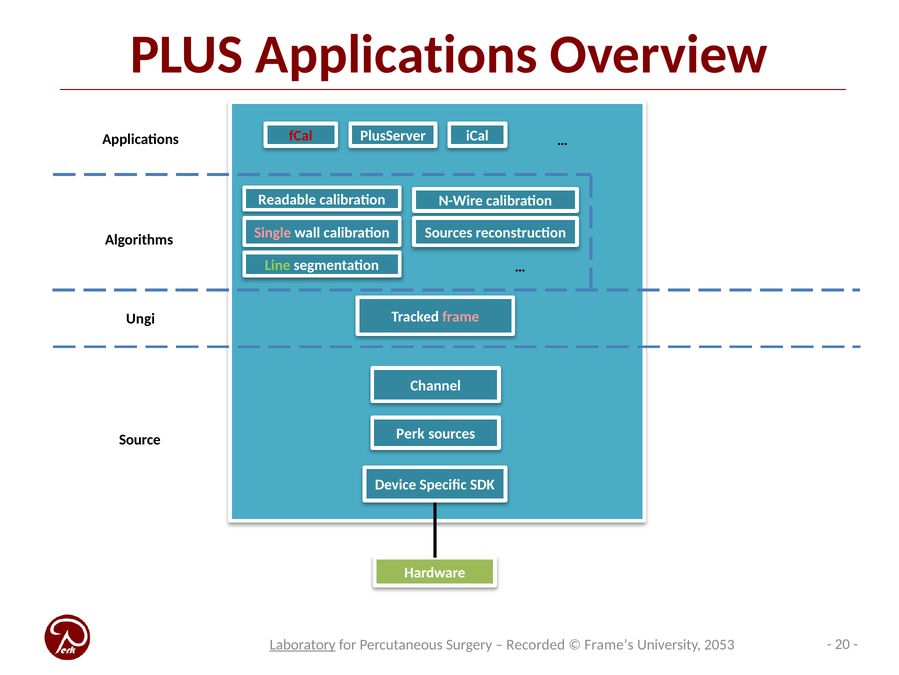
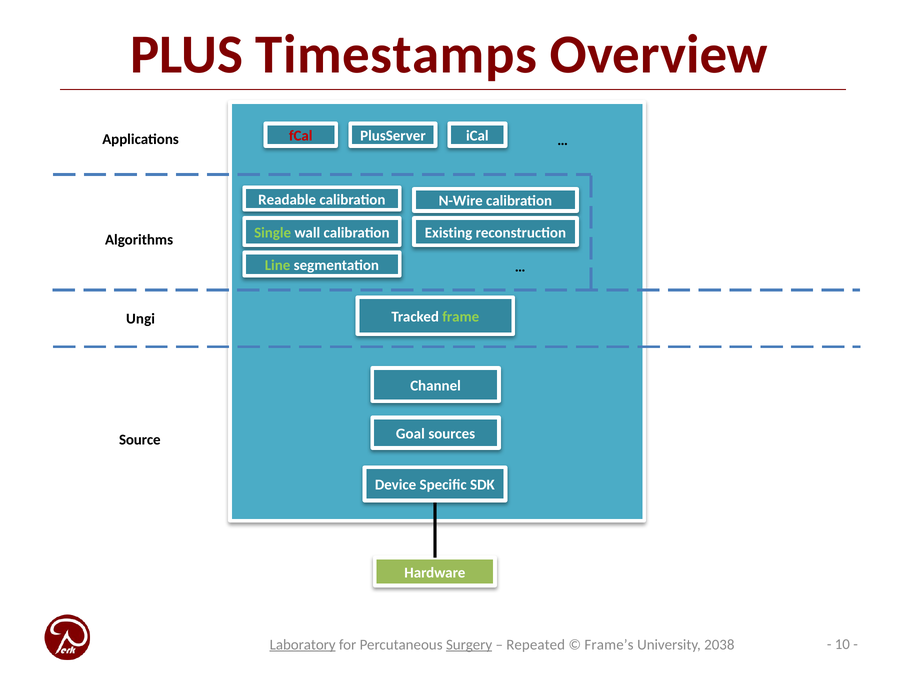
PLUS Applications: Applications -> Timestamps (396, 55)
Single colour: pink -> light green (273, 232)
Sources: Sources -> Existing (449, 232)
frame colour: pink -> light green (461, 316)
Perk: Perk -> Goal (410, 433)
20: 20 -> 10 (842, 644)
Surgery underline: none -> present (469, 644)
Recorded: Recorded -> Repeated (536, 644)
2053: 2053 -> 2038 (719, 644)
